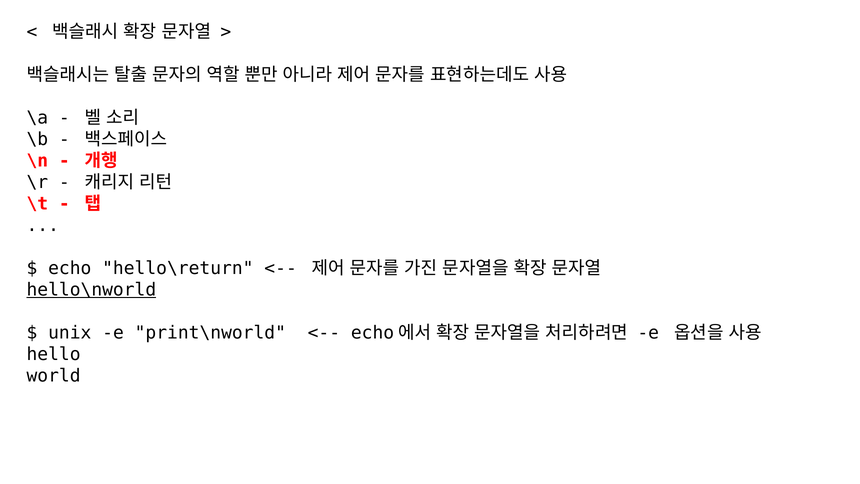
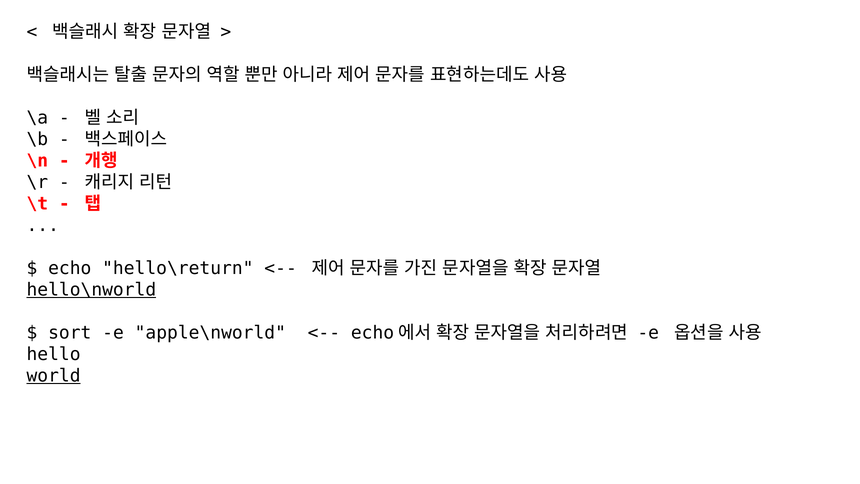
unix: unix -> sort (70, 333)
print\nworld: print\nworld -> apple\nworld (210, 333)
world underline: none -> present (54, 376)
